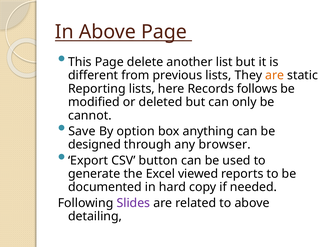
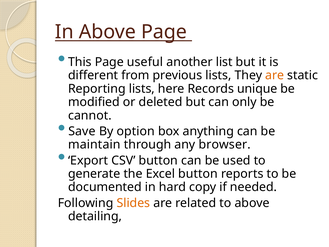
delete: delete -> useful (145, 62)
follows: follows -> unique (257, 89)
designed: designed -> maintain (94, 144)
Excel viewed: viewed -> button (198, 174)
Slides colour: purple -> orange (133, 203)
